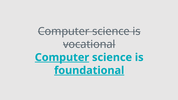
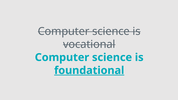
Computer underline: present -> none (62, 57)
